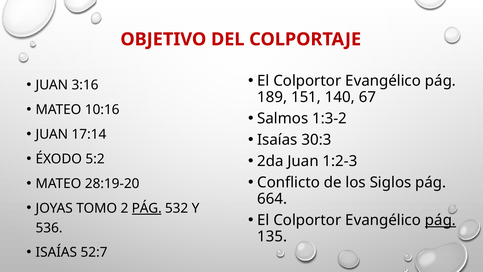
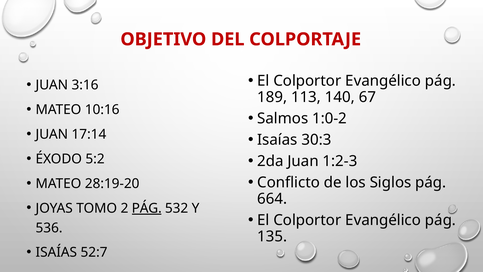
151: 151 -> 113 (306, 97)
1:3-2: 1:3-2 -> 1:0-2 (330, 118)
pág underline: present -> none (440, 220)
